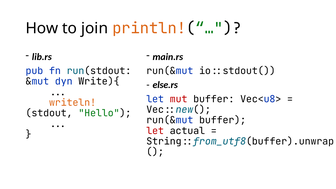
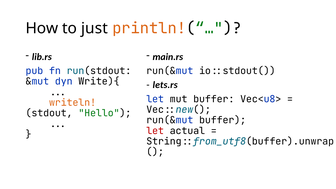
join: join -> just (95, 28)
else.rs: else.rs -> lets.rs (165, 85)
mut colour: red -> black (179, 99)
